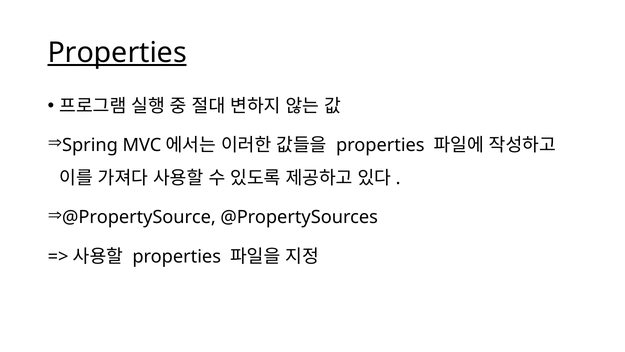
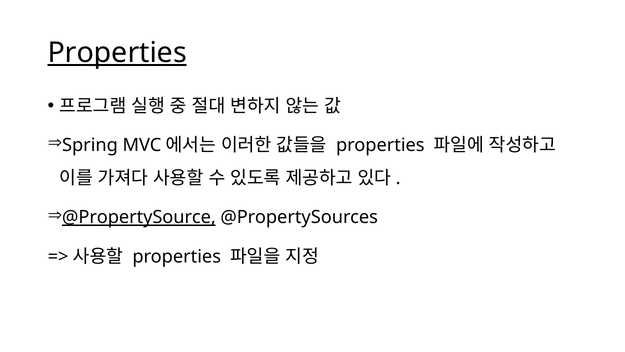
@PropertySource underline: none -> present (139, 217)
